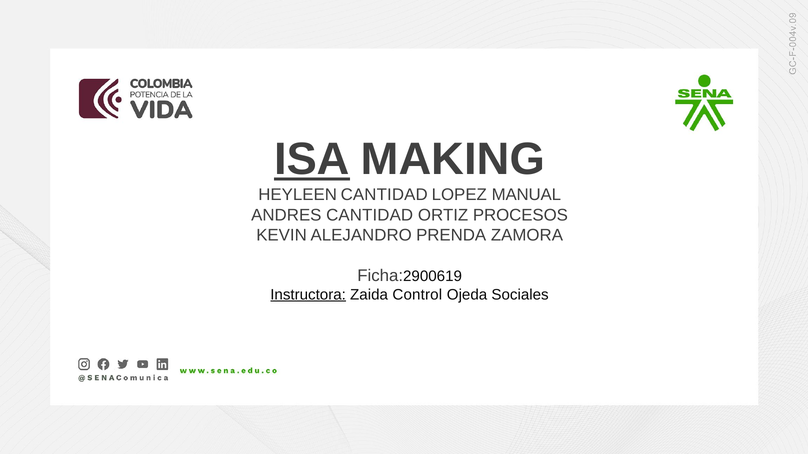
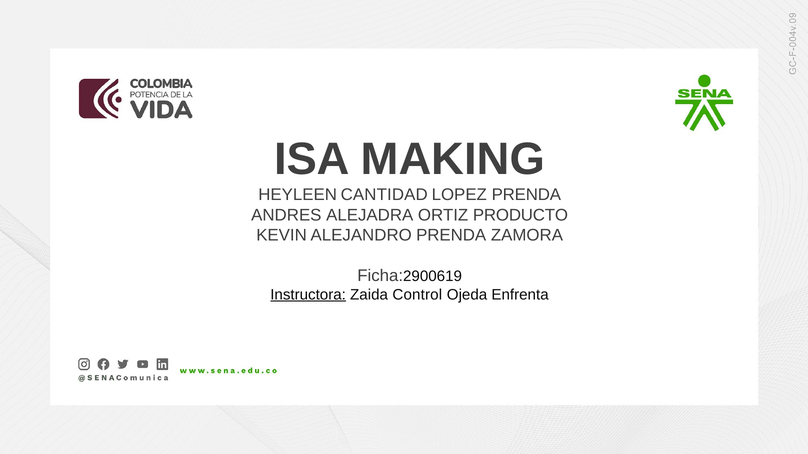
ISA underline: present -> none (312, 160)
LOPEZ MANUAL: MANUAL -> PRENDA (526, 195)
ANDRES CANTIDAD: CANTIDAD -> ALEJADRA (370, 215)
PROCESOS: PROCESOS -> PRODUCTO (520, 215)
Sociales: Sociales -> Enfrenta (520, 295)
